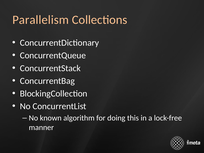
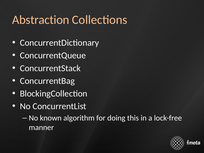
Parallelism: Parallelism -> Abstraction (41, 20)
